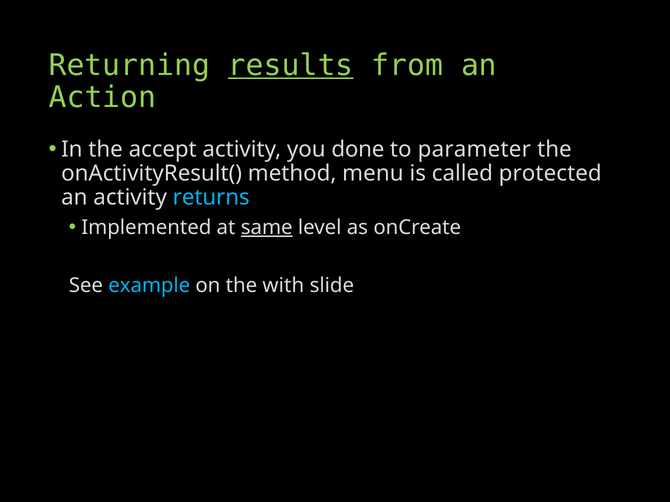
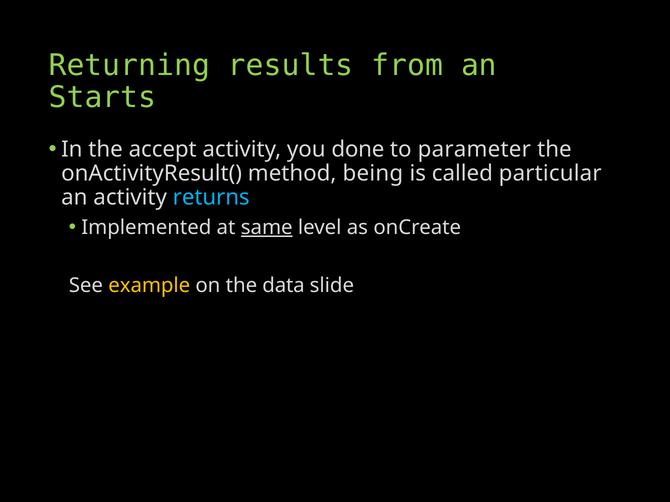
results underline: present -> none (291, 65)
Action: Action -> Starts (102, 98)
menu: menu -> being (373, 173)
protected: protected -> particular (550, 173)
example colour: light blue -> yellow (149, 286)
with: with -> data (284, 286)
